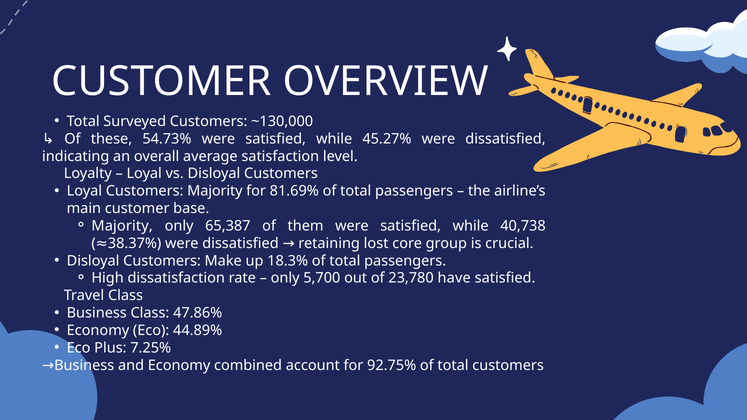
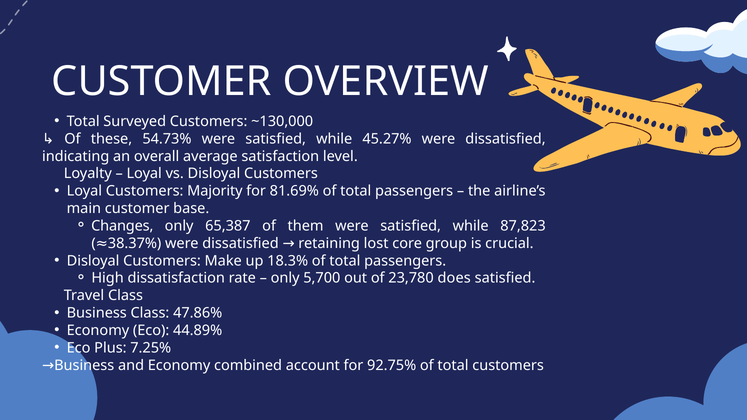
Majority: Majority -> Changes (122, 226)
40,738: 40,738 -> 87,823 (523, 226)
have: have -> does (454, 278)
